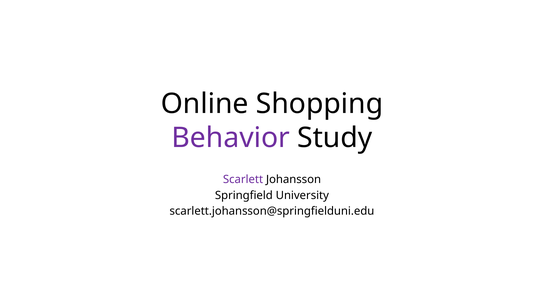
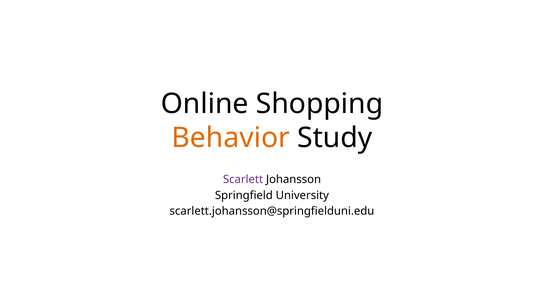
Behavior colour: purple -> orange (231, 138)
